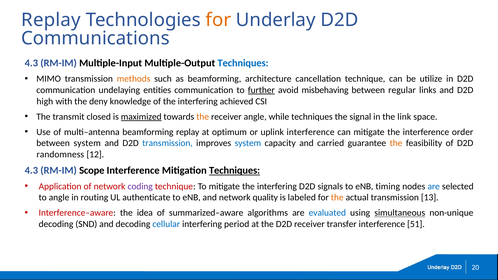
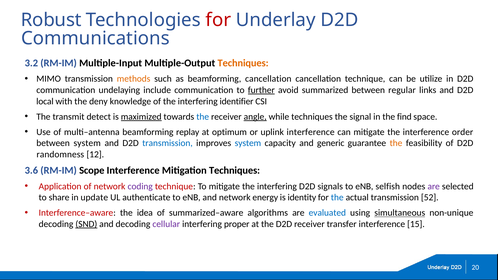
Replay: Replay -> Robust (51, 20)
for colour: orange -> red (218, 20)
4.3: 4.3 -> 3.2 (31, 63)
Techniques colour: blue -> orange (243, 63)
beamforming architecture: architecture -> cancellation (268, 79)
entities: entities -> include (157, 90)
misbehaving: misbehaving -> summarized (325, 90)
high: high -> local (45, 101)
achieved: achieved -> identifier (237, 101)
closed: closed -> detect (99, 117)
the colour: orange -> blue (203, 117)
angle underline: none -> present (255, 117)
link: link -> find (404, 117)
carried: carried -> generic (331, 143)
4.3: 4.3 -> 3.6 (31, 170)
Techniques underline: present -> none (235, 170)
timing: timing -> selfish (388, 186)
are colour: blue -> purple (434, 186)
to angle: angle -> share (59, 198)
routing: routing -> update (94, 198)
quality: quality -> energy (265, 198)
labeled: labeled -> identity (302, 198)
the colour: orange -> blue (337, 198)
13: 13 -> 52 (430, 198)
SND underline: none -> present (86, 224)
cellular colour: blue -> purple (166, 224)
period: period -> proper (237, 224)
51: 51 -> 15 (416, 224)
